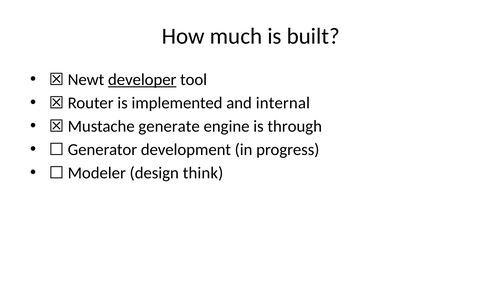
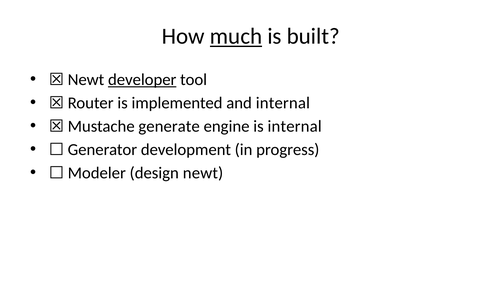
much underline: none -> present (236, 36)
is through: through -> internal (295, 126)
think: think -> newt (203, 173)
